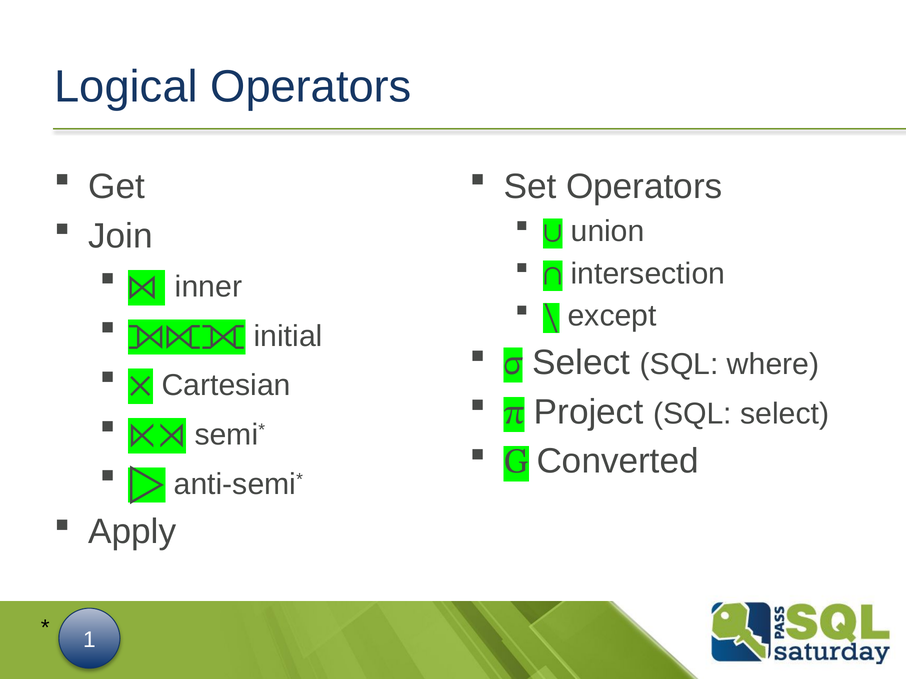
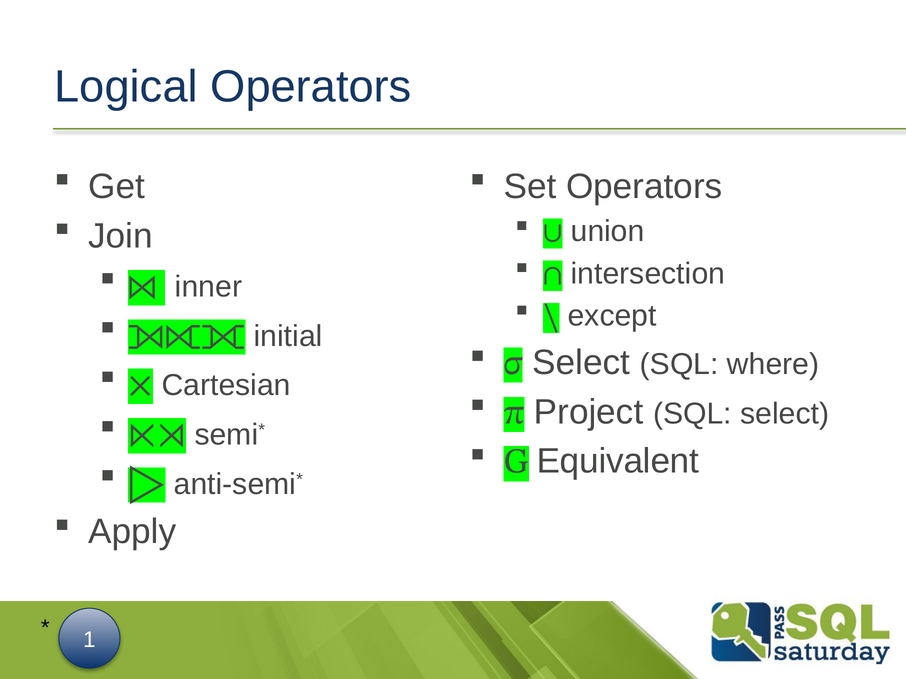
Converted: Converted -> Equivalent (618, 462)
